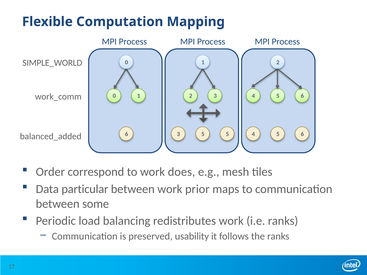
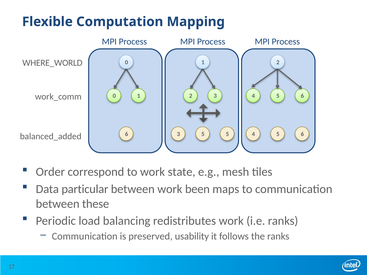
SIMPLE_WORLD: SIMPLE_WORLD -> WHERE_WORLD (52, 63)
does: does -> state (182, 172)
prior: prior -> been (197, 189)
some: some -> these (96, 204)
